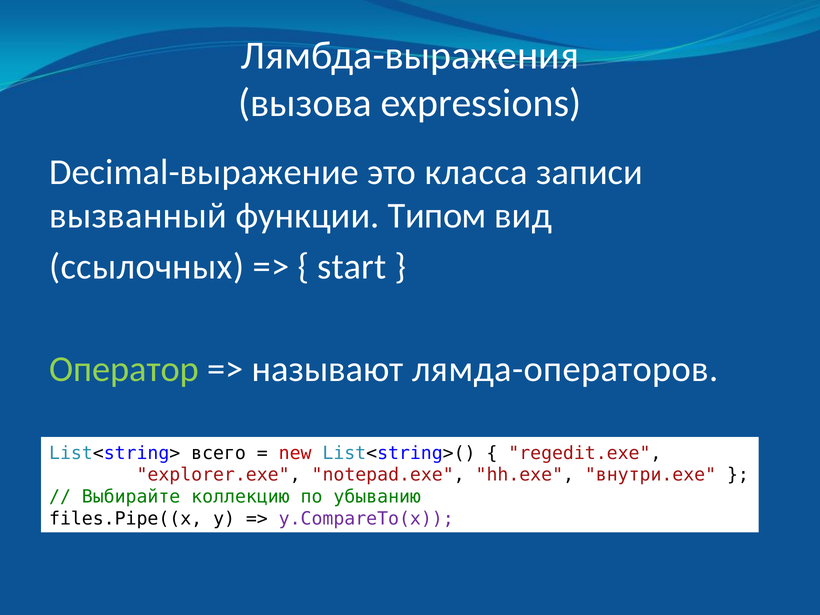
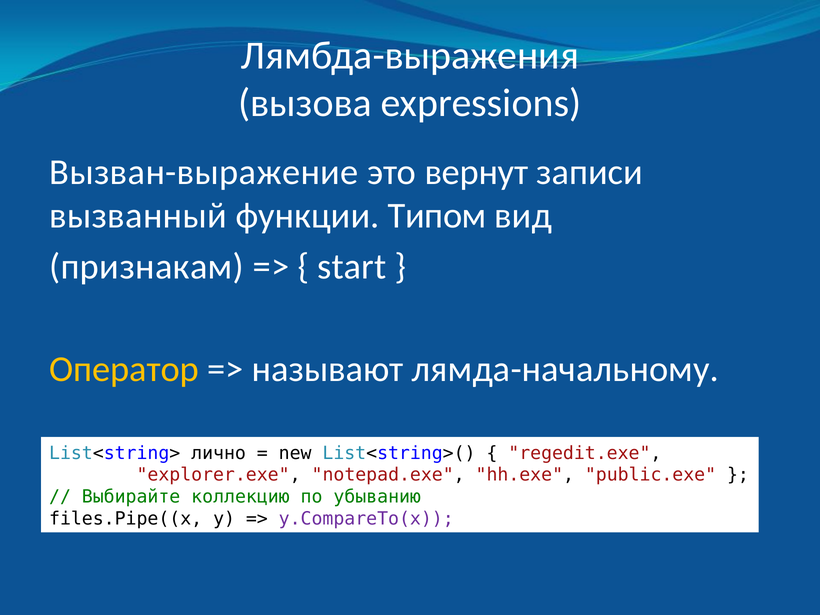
Decimal-выражение: Decimal-выражение -> Вызван-выражение (204, 172)
класса: класса -> вернут (476, 172)
ссылочных: ссылочных -> признакам (147, 267)
Оператор colour: light green -> yellow (124, 369)
лямда-операторов: лямда-операторов -> лямда-начальному (565, 369)
всего: всего -> лично (219, 453)
new colour: red -> black (295, 453)
внутри.exe: внутри.exe -> public.exe (651, 475)
